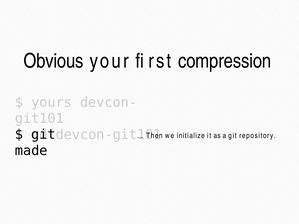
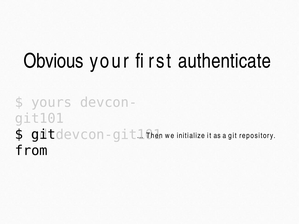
compression: compression -> authenticate (224, 61)
made: made -> from (31, 151)
